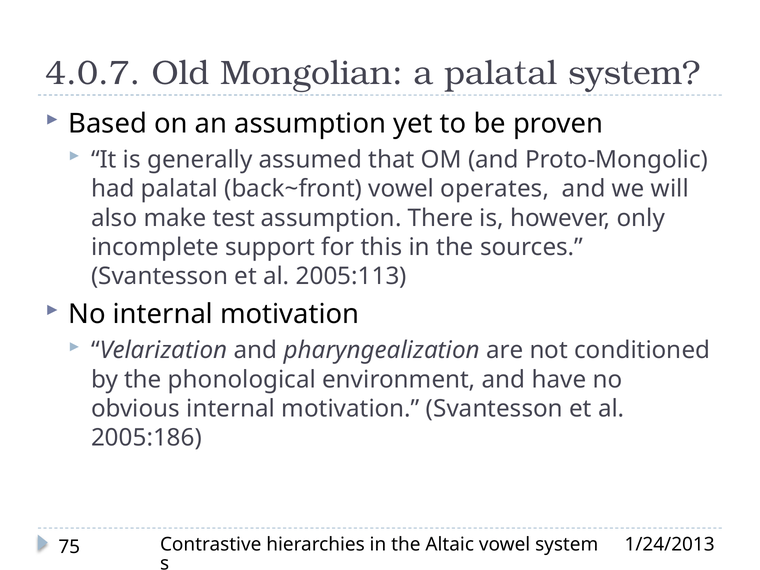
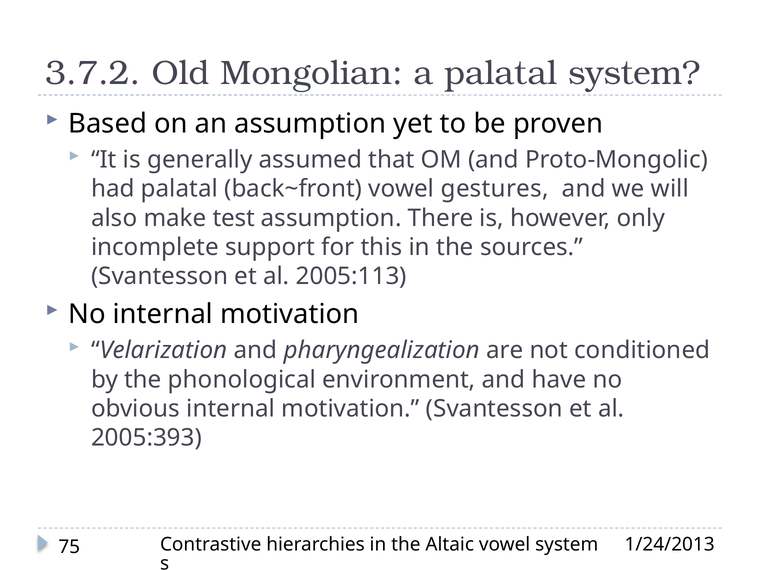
4.0.7: 4.0.7 -> 3.7.2 (93, 73)
operates: operates -> gestures (495, 189)
2005:186: 2005:186 -> 2005:393 (147, 438)
